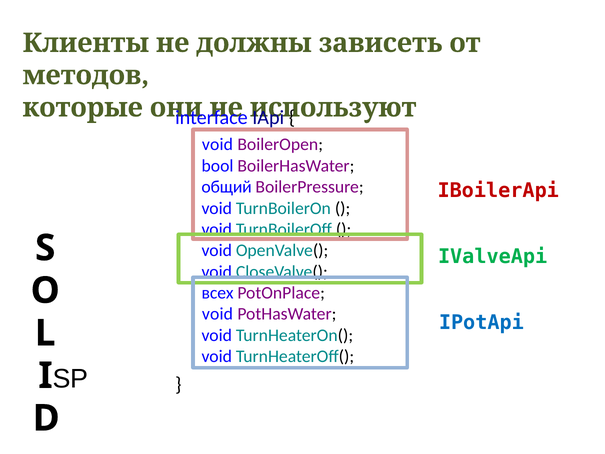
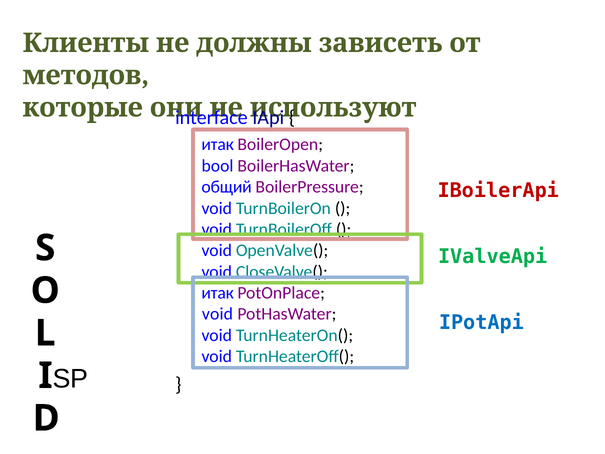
void: void -> итак (218, 145)
всех: всех -> итак (218, 293)
